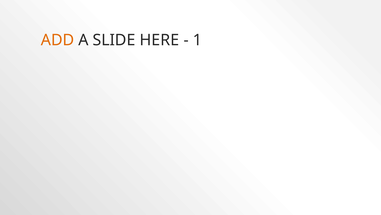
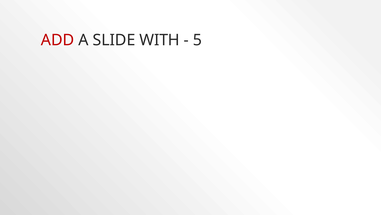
ADD colour: orange -> red (58, 40)
HERE: HERE -> WITH (160, 40)
1: 1 -> 5 (197, 40)
